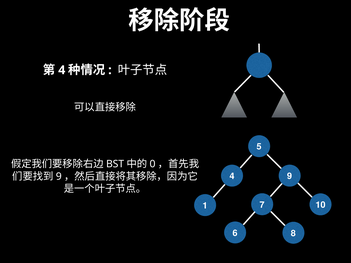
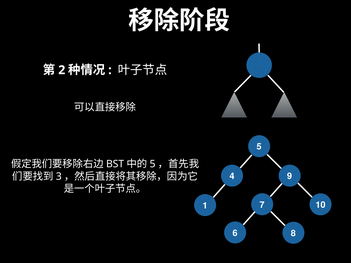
4: 4 -> 2 (62, 70)
0: 0 -> 5 (153, 164)
9: 9 -> 3 (59, 177)
